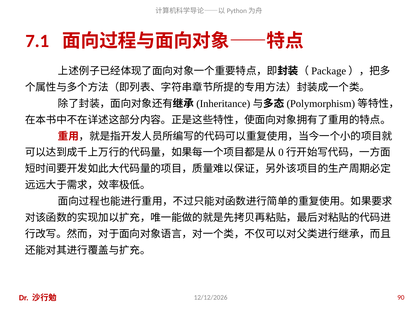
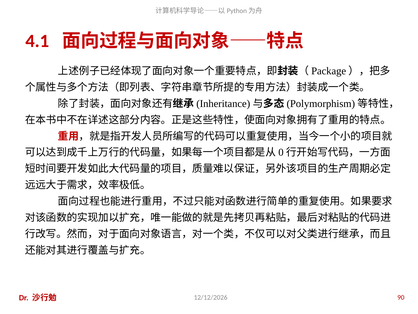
7.1: 7.1 -> 4.1 (37, 41)
